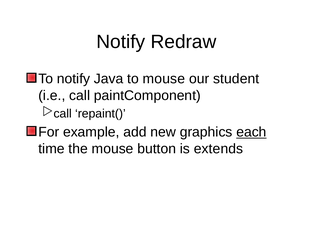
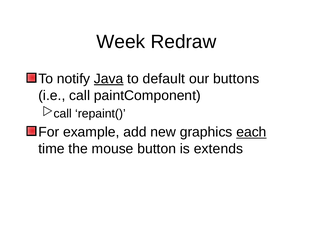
Notify: Notify -> Week (121, 42)
Java underline: none -> present (109, 79)
to mouse: mouse -> default (164, 79)
student: student -> buttons (236, 79)
